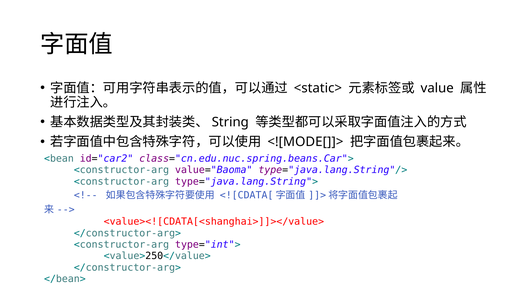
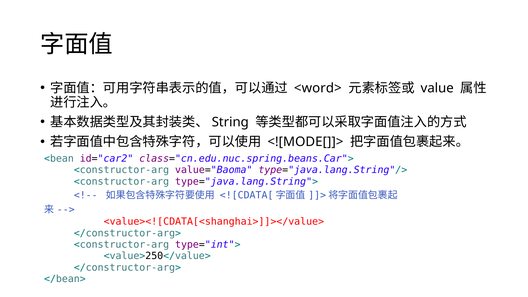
<static>: <static> -> <word> (318, 88)
